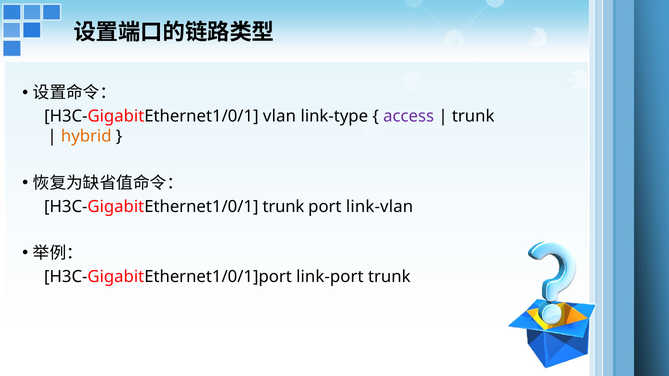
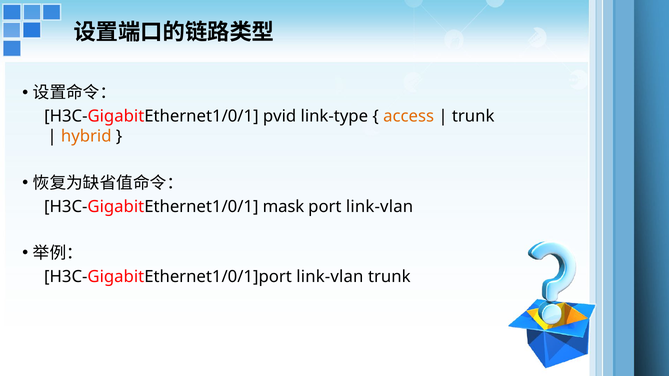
vlan: vlan -> pvid (280, 116)
access colour: purple -> orange (409, 116)
H3C-GigabitEthernet1/0/1 trunk: trunk -> mask (283, 207)
H3C-GigabitEthernet1/0/1]port link-port: link-port -> link-vlan (330, 277)
